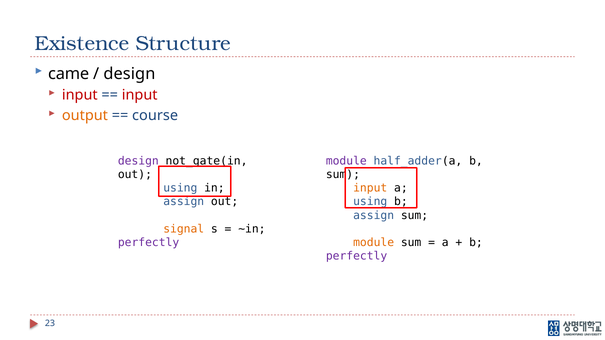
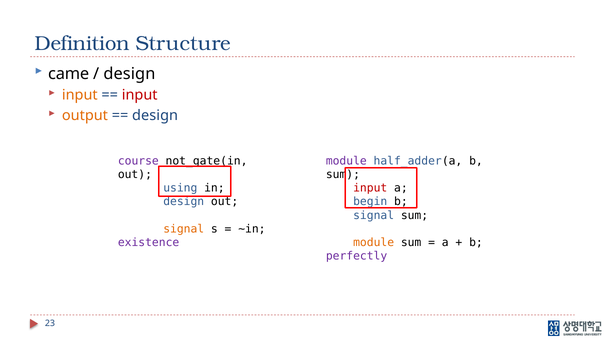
Existence: Existence -> Definition (82, 44)
input colour: red -> orange (80, 95)
course: course -> design (155, 116)
design: design -> course (138, 161)
input colour: orange -> red (370, 188)
assign: assign -> design (184, 202)
using: using -> begin (370, 202)
assign: assign -> signal (374, 216)
perfectly: perfectly -> existence (149, 243)
